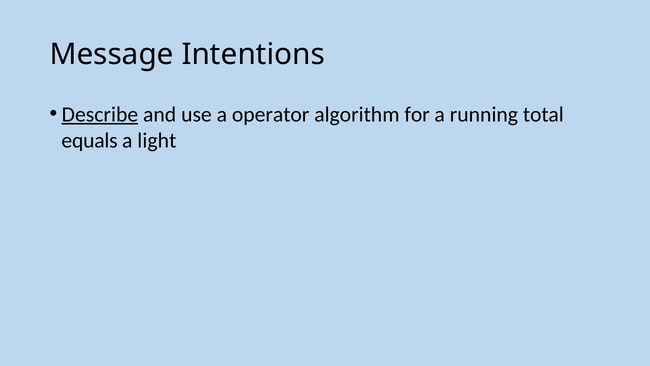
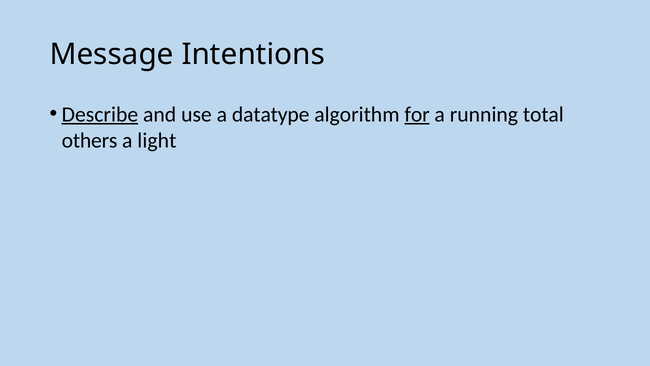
operator: operator -> datatype (271, 114)
for underline: none -> present (417, 114)
equals: equals -> others (90, 140)
